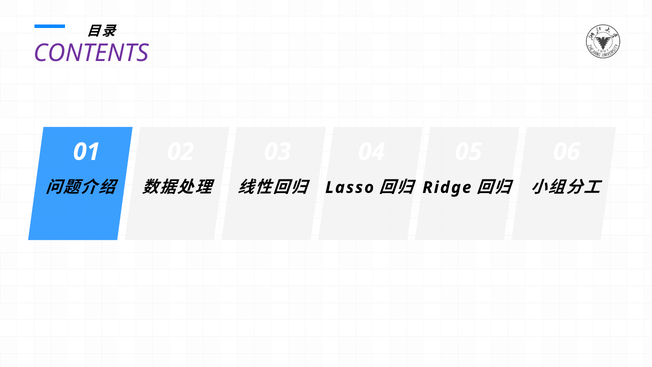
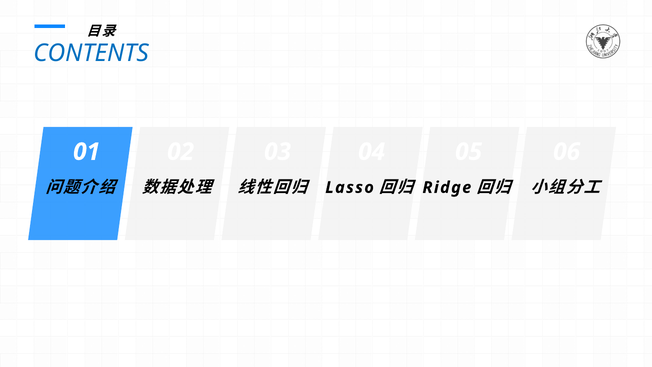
CONTENTS colour: purple -> blue (91, 53)
